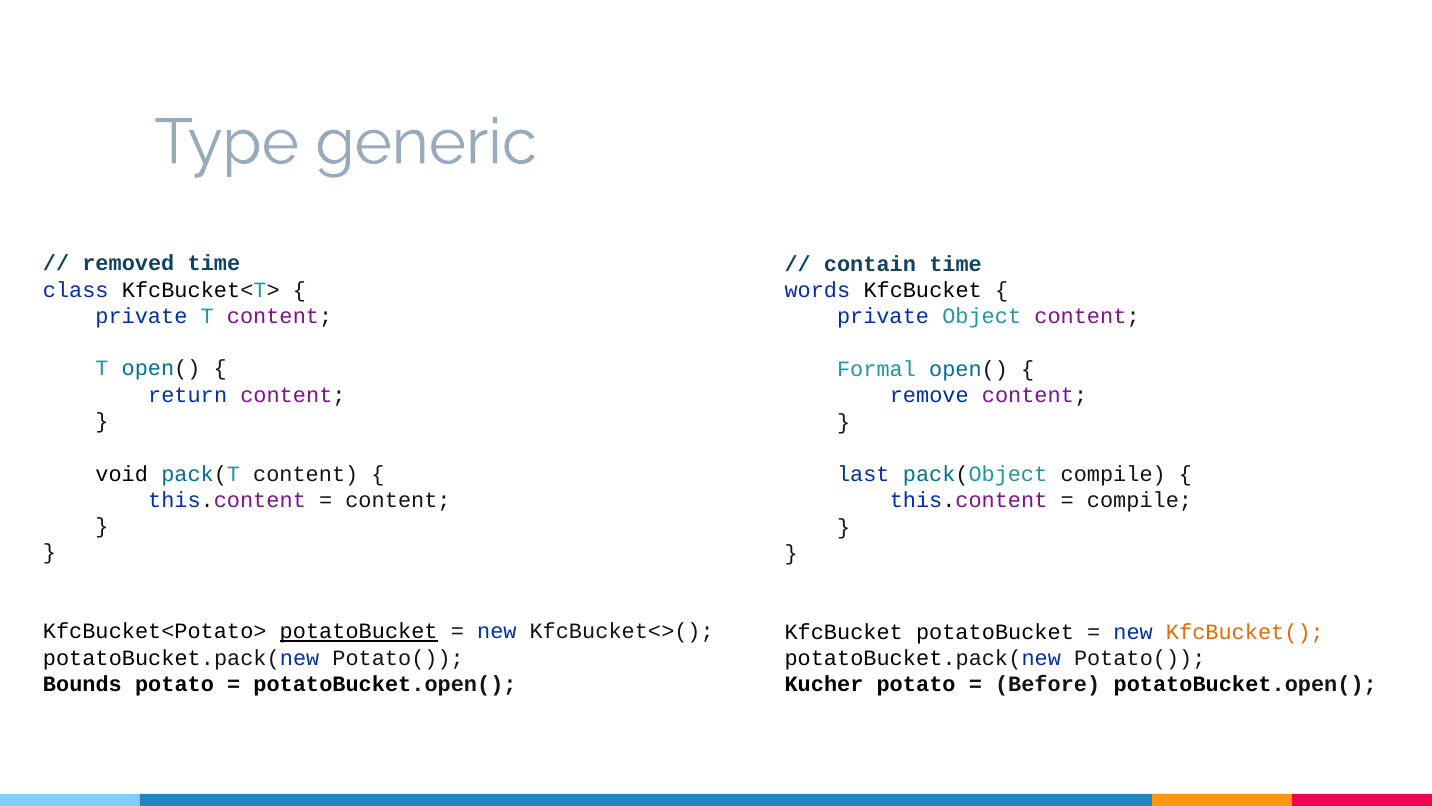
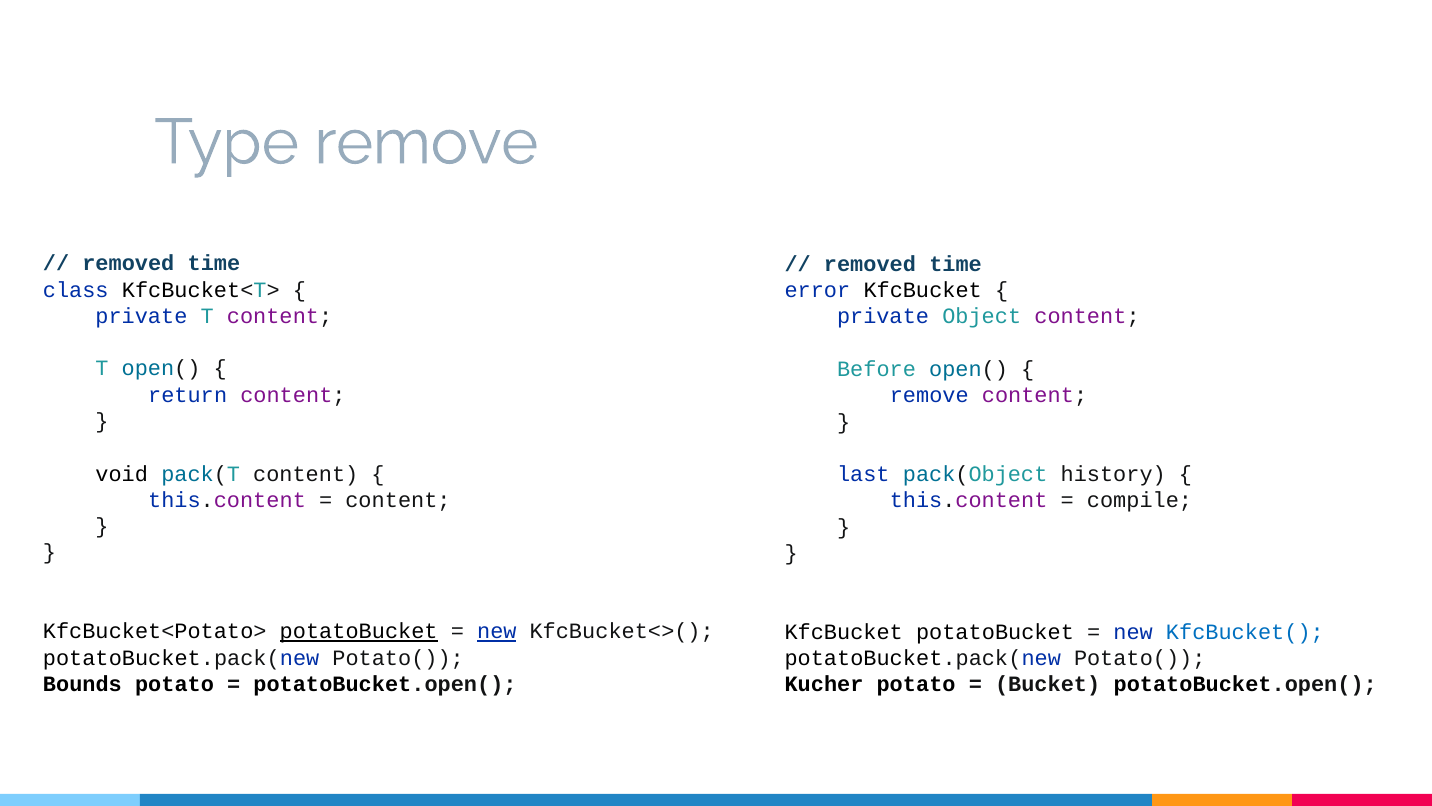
Type generic: generic -> remove (426, 142)
contain: contain -> removed (870, 264)
words: words -> error (817, 290)
Formal: Formal -> Before (876, 369)
pack(Object compile: compile -> history (1113, 474)
new underline: none -> present (497, 631)
KfcBucket( colour: orange -> blue (1245, 632)
Before: Before -> Bucket (1048, 684)
